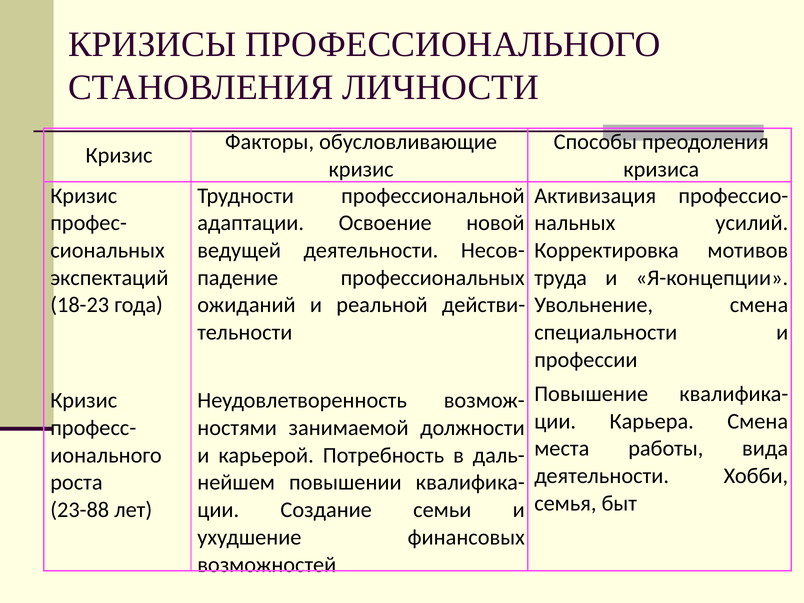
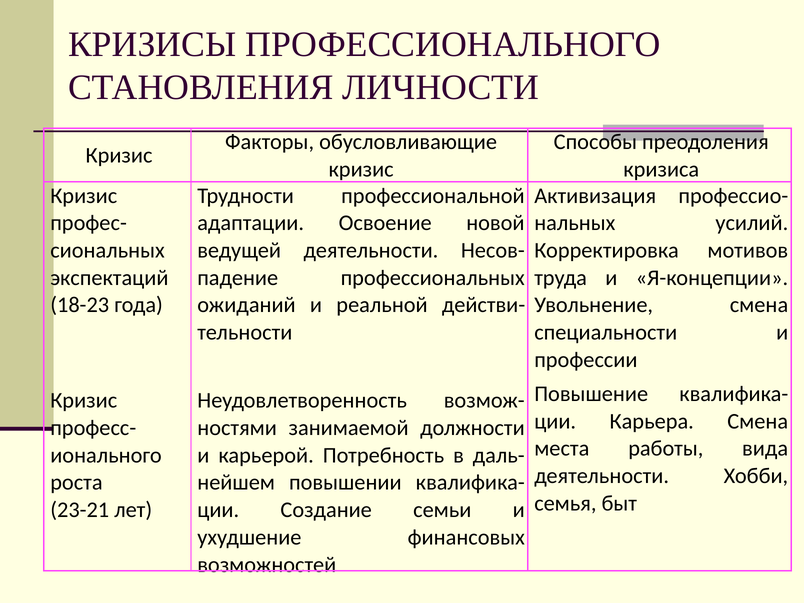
23-88: 23-88 -> 23-21 (80, 510)
